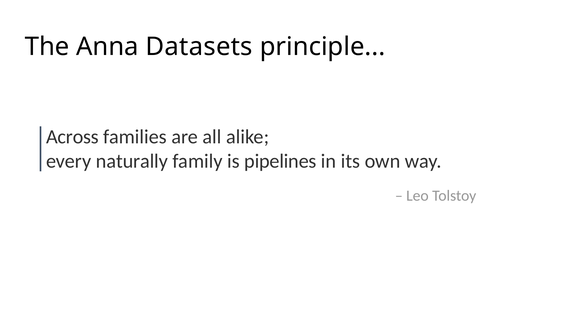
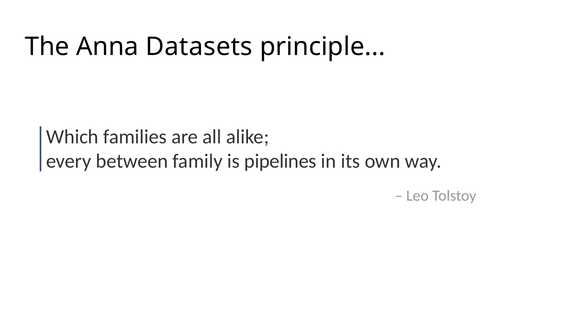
Across: Across -> Which (72, 137)
naturally: naturally -> between (132, 161)
